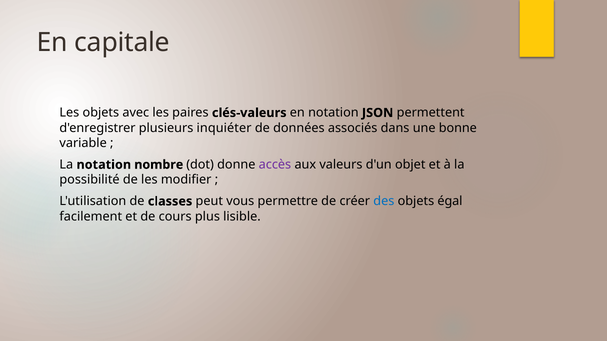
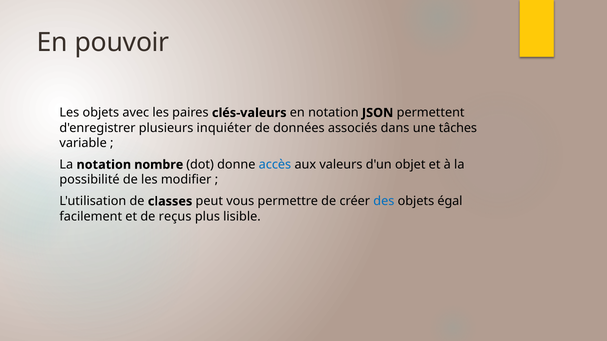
capitale: capitale -> pouvoir (122, 43)
bonne: bonne -> tâches (458, 128)
accès colour: purple -> blue (275, 165)
cours: cours -> reçus (175, 217)
